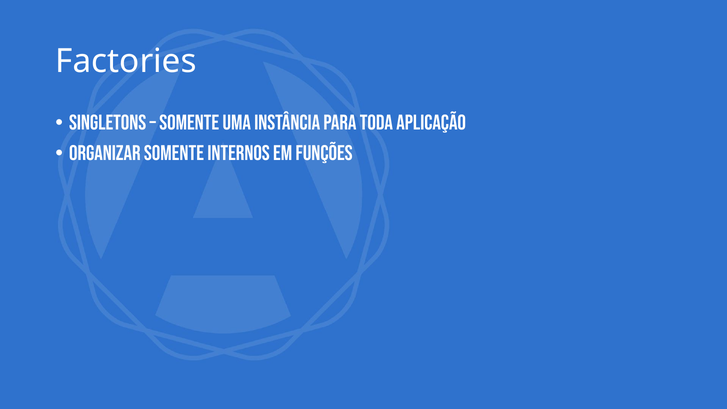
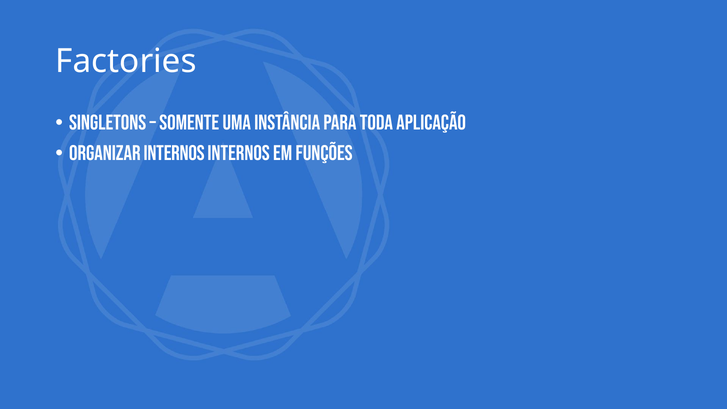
Organizar somente: somente -> internos (174, 153)
